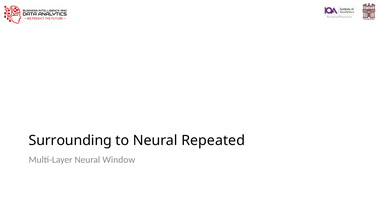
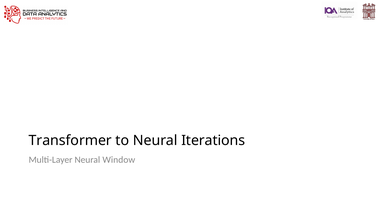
Surrounding: Surrounding -> Transformer (70, 141)
Repeated: Repeated -> Iterations (213, 141)
